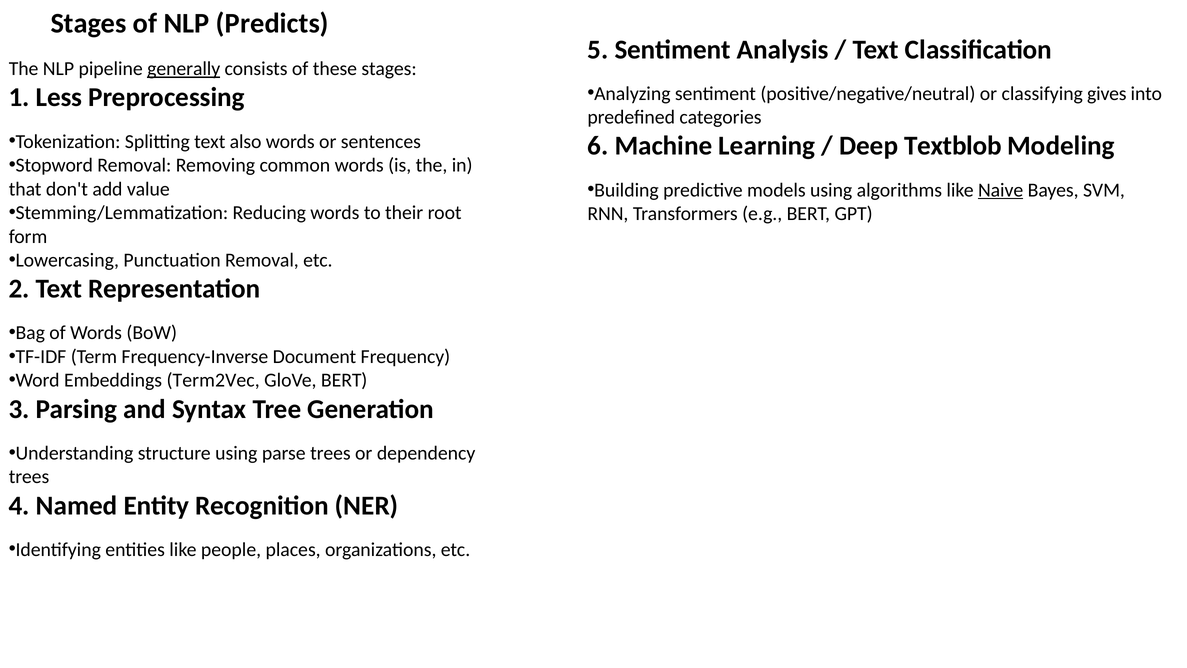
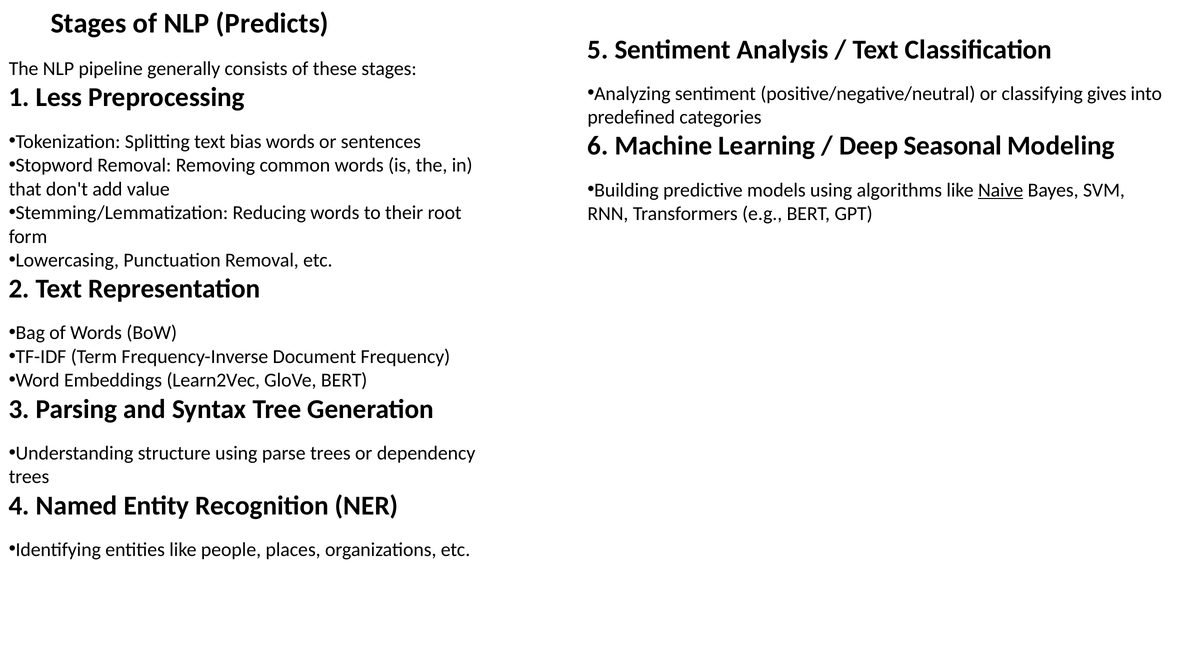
generally underline: present -> none (184, 69)
also: also -> bias (246, 141)
Textblob: Textblob -> Seasonal (953, 146)
Term2Vec: Term2Vec -> Learn2Vec (213, 380)
